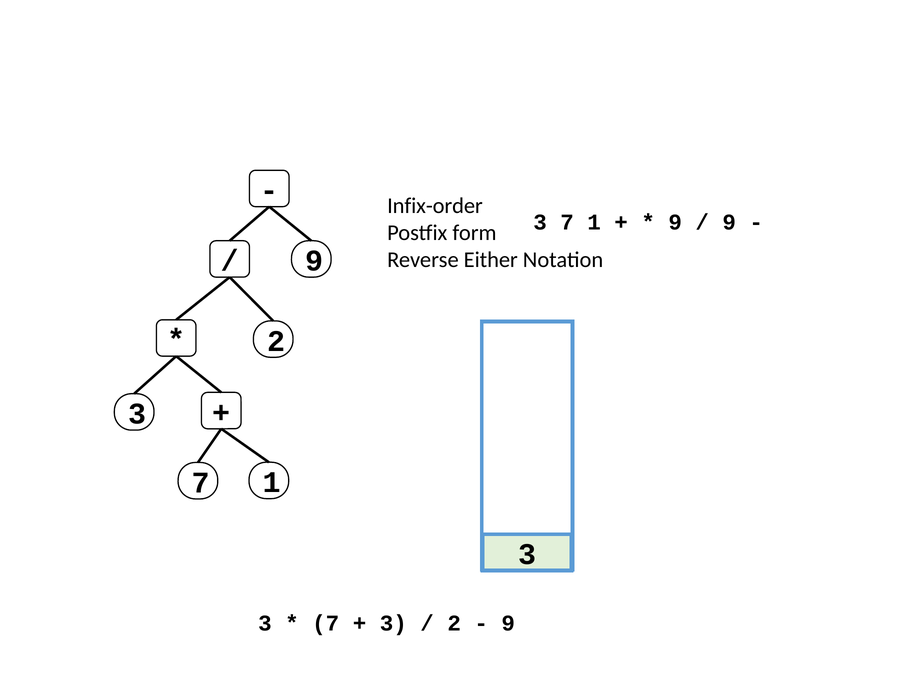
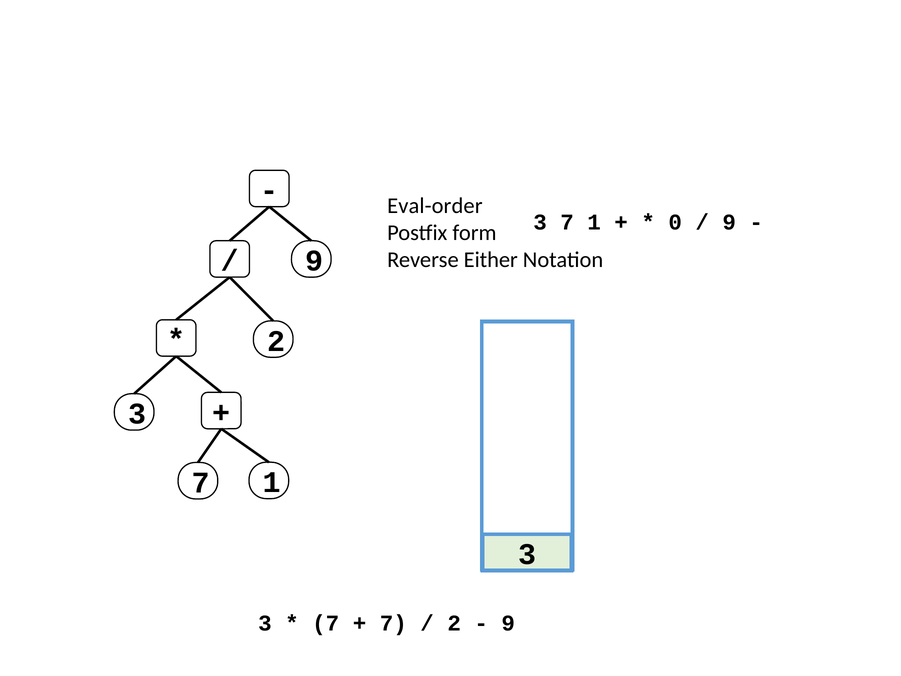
Infix-order: Infix-order -> Eval-order (435, 206)
9: 9 -> 0 (675, 222)
3: 3 -> 7 (393, 623)
